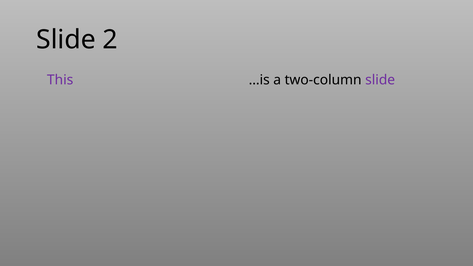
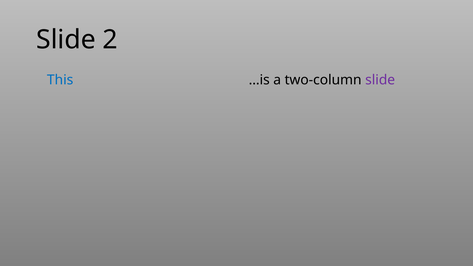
This colour: purple -> blue (60, 80)
